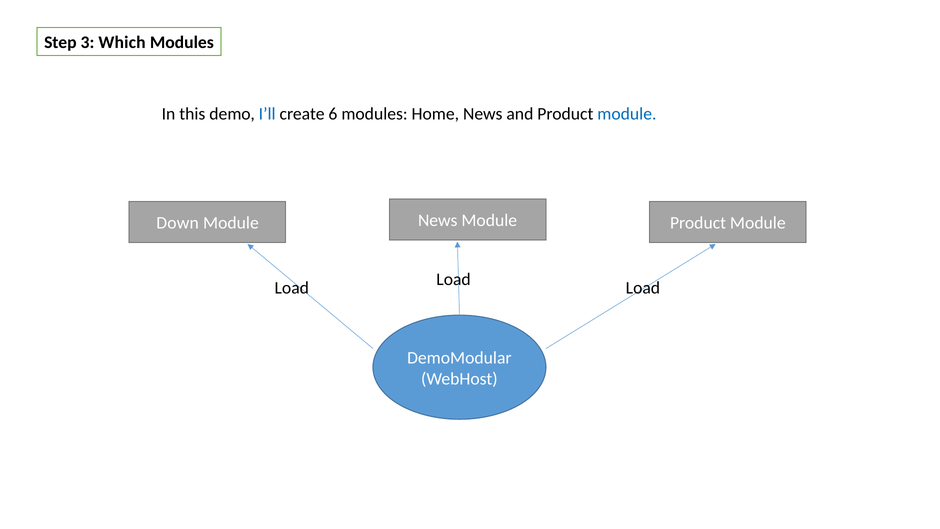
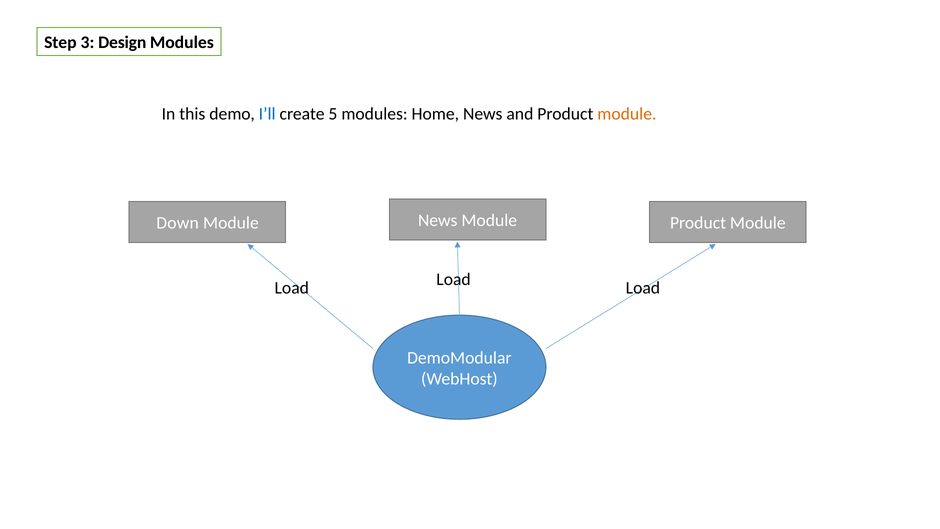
Which: Which -> Design (122, 43)
6: 6 -> 5 (333, 114)
module colour: blue -> orange (627, 114)
